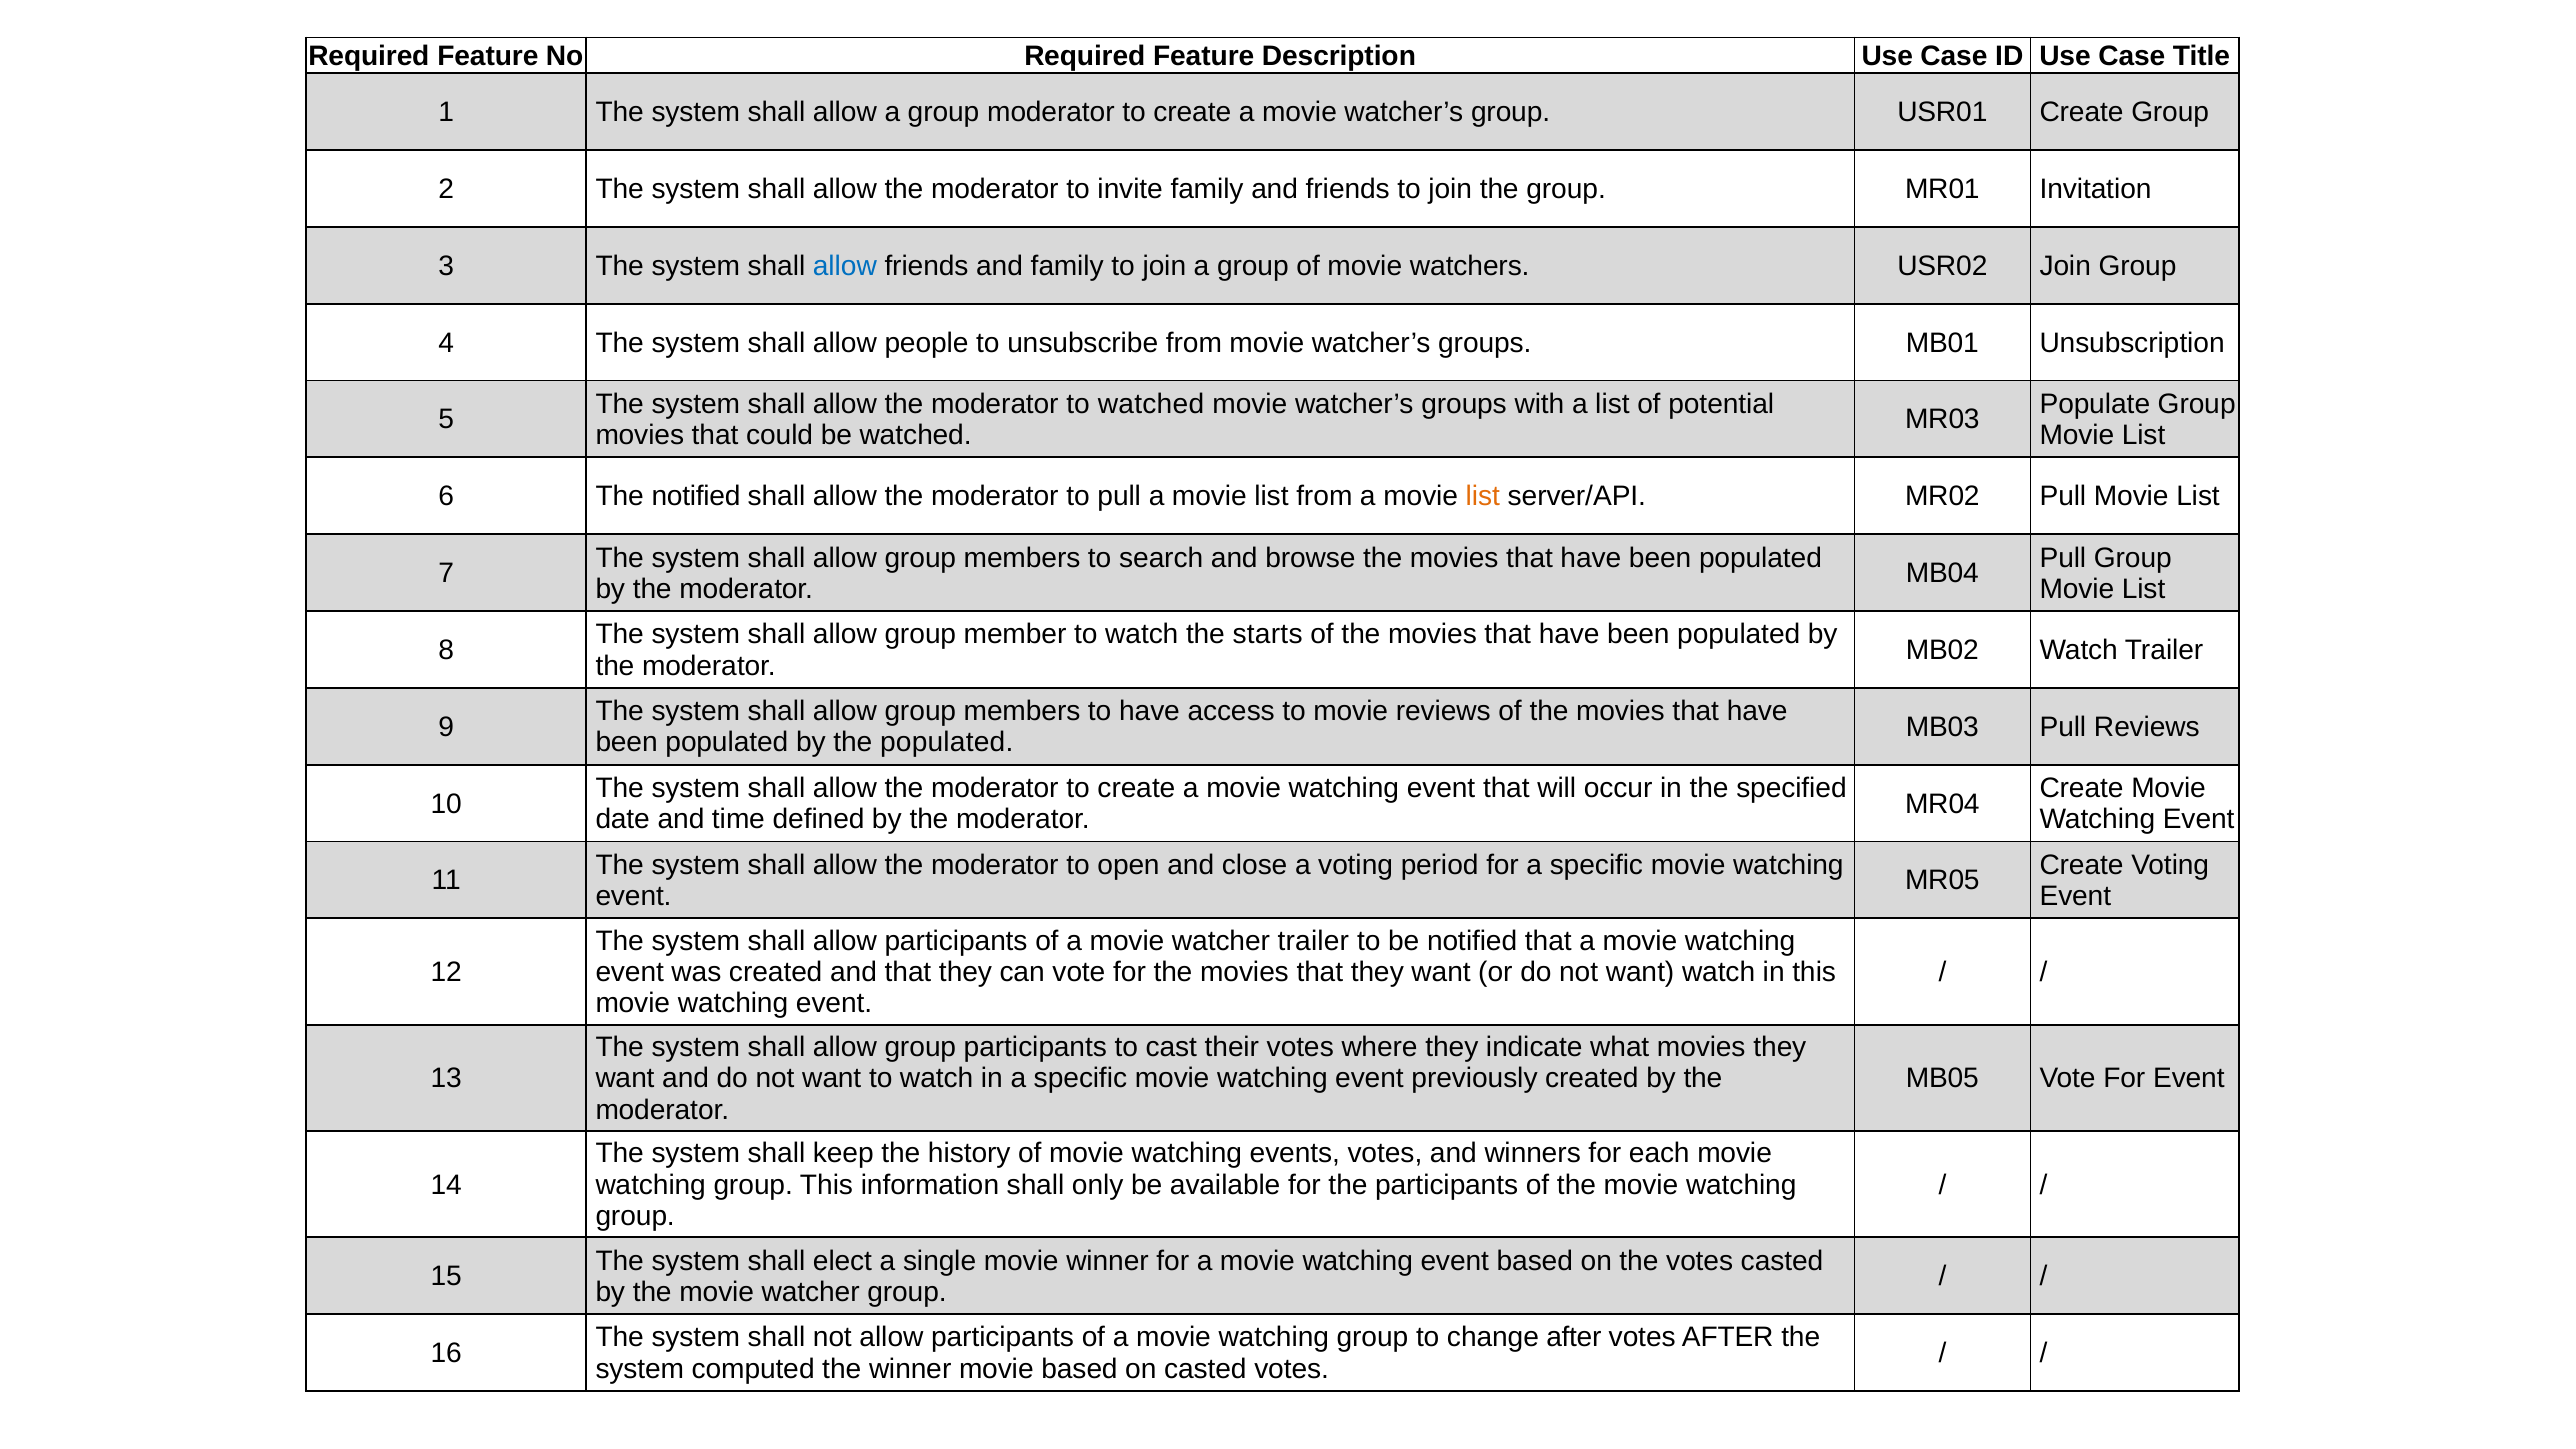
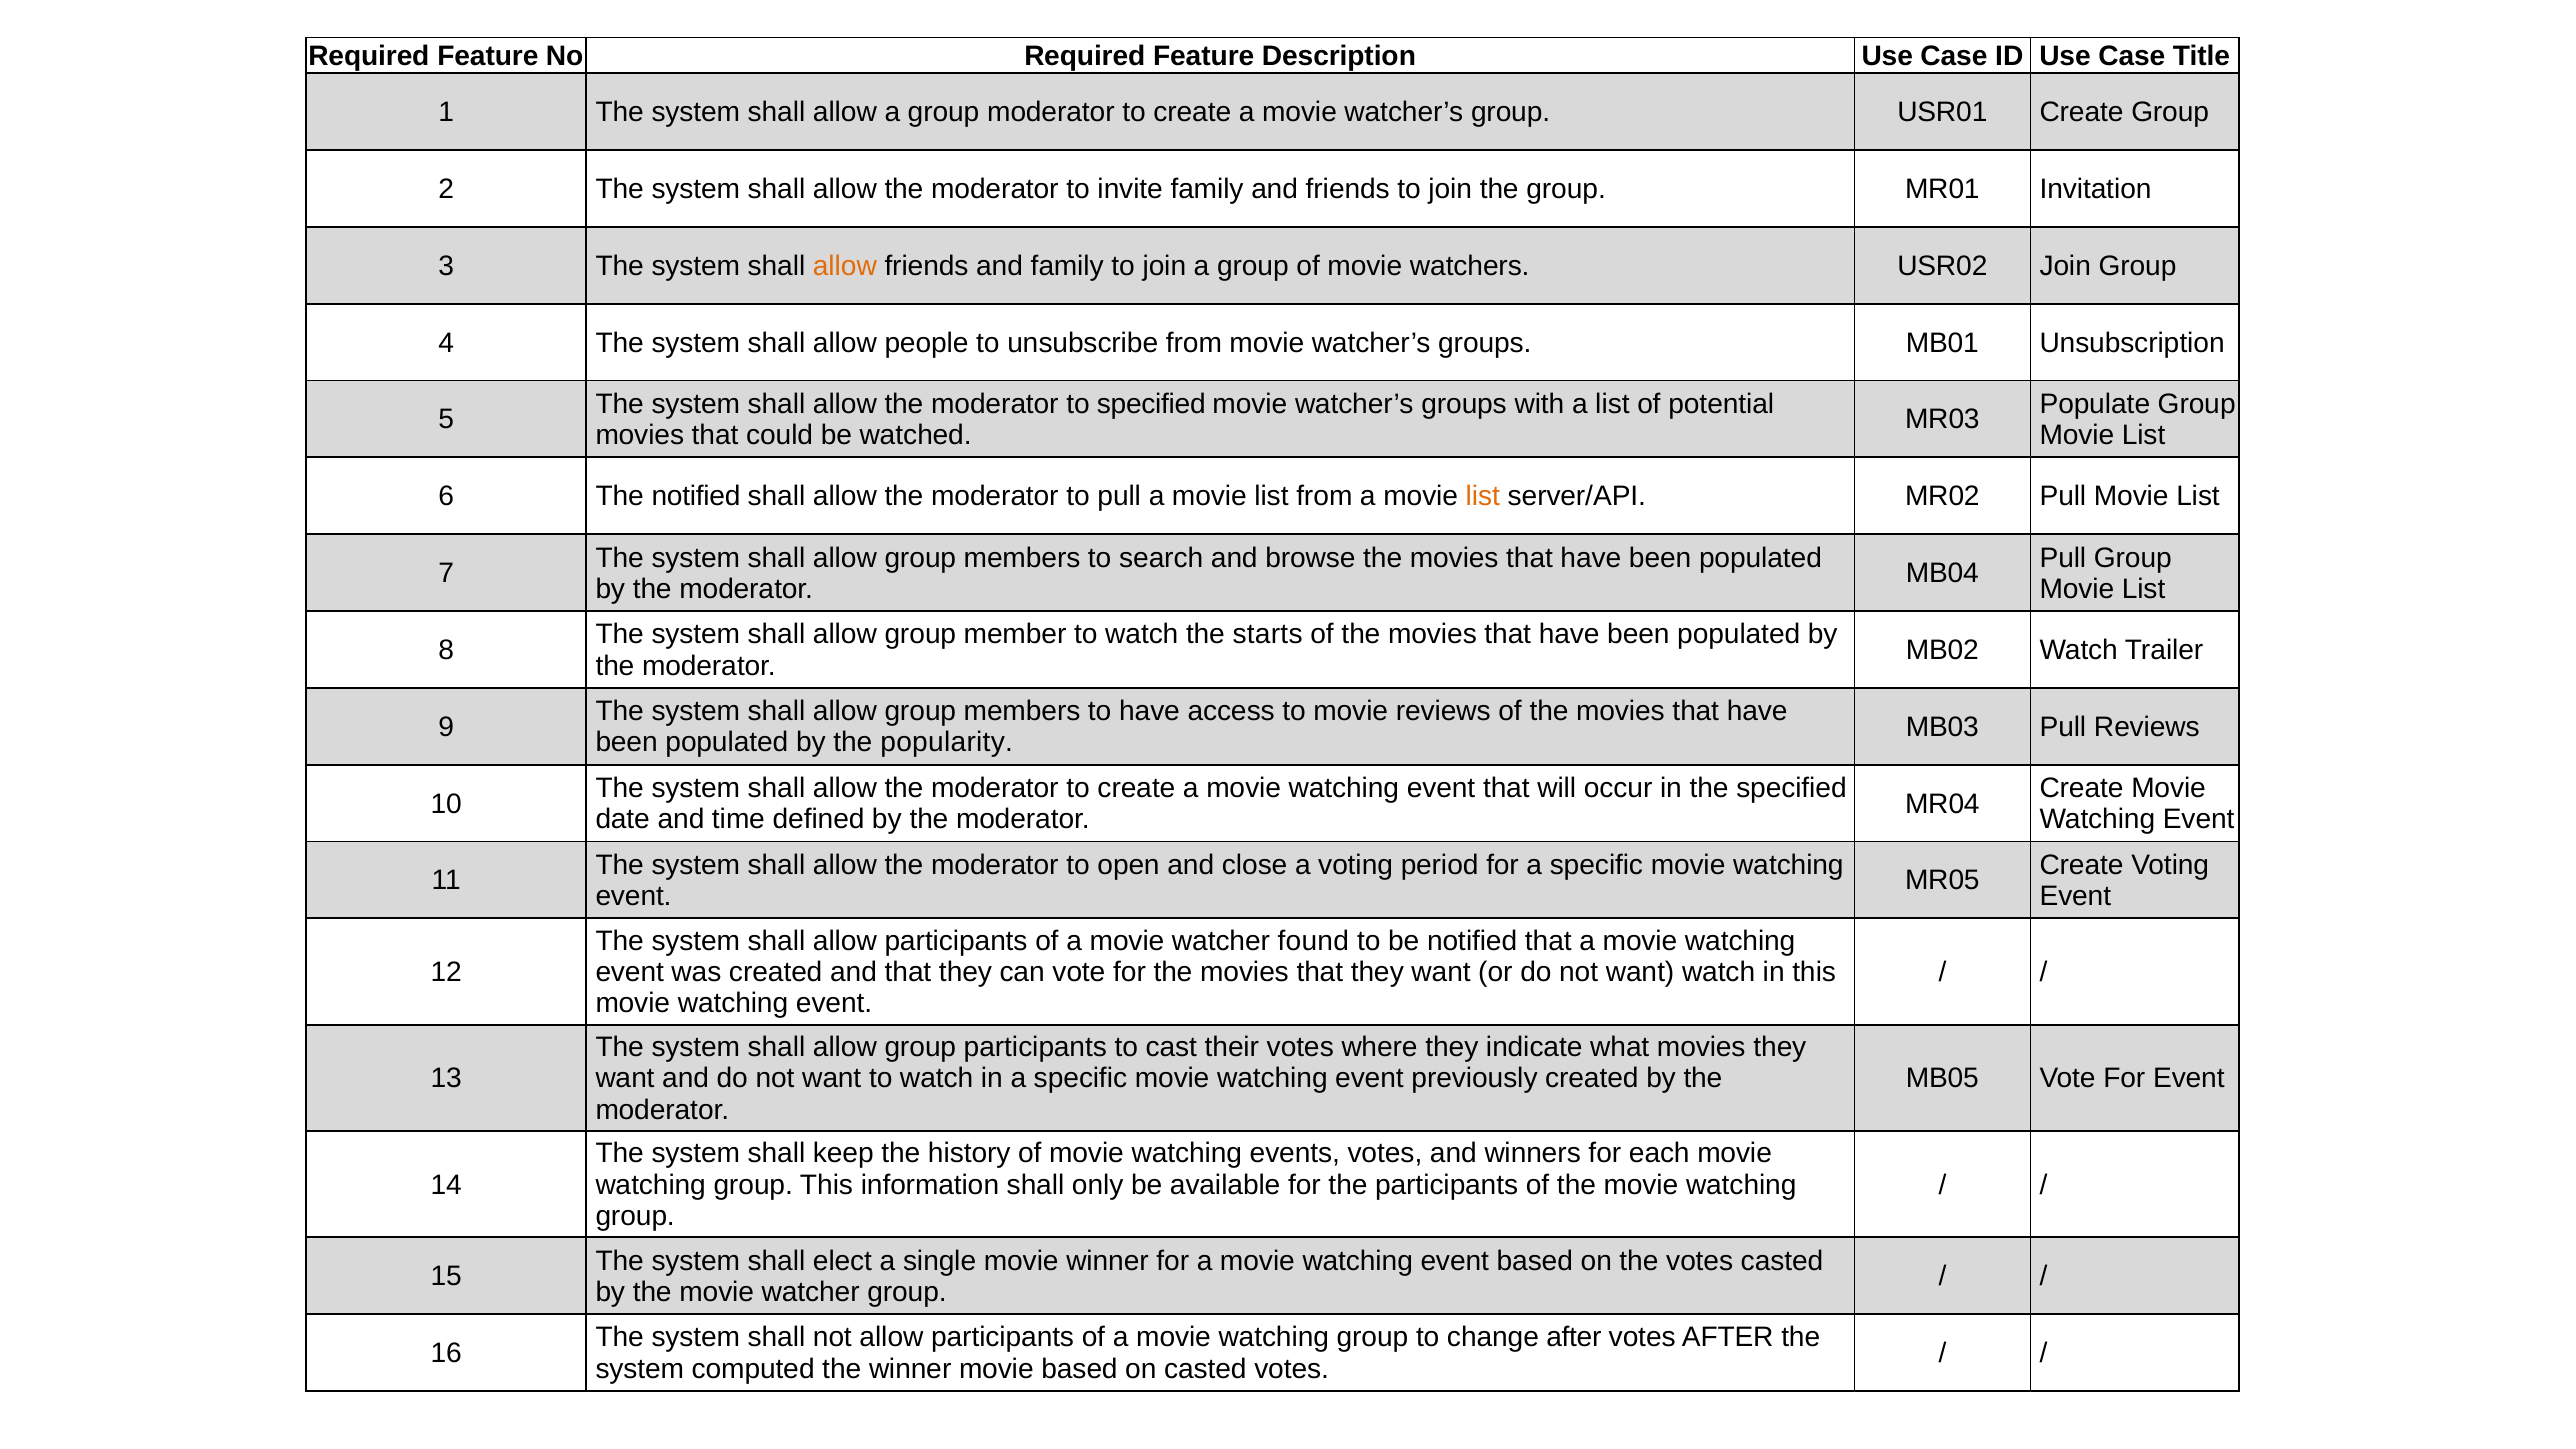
allow colour: blue -> orange (845, 266)
to watched: watched -> specified (1151, 404)
the populated: populated -> popularity (947, 743)
watcher trailer: trailer -> found (1313, 941)
